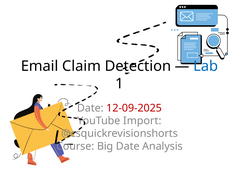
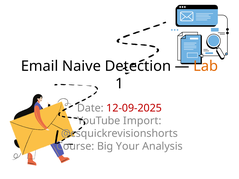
Claim: Claim -> Naive (82, 66)
Lab colour: blue -> orange (206, 66)
Big Date: Date -> Your (128, 146)
